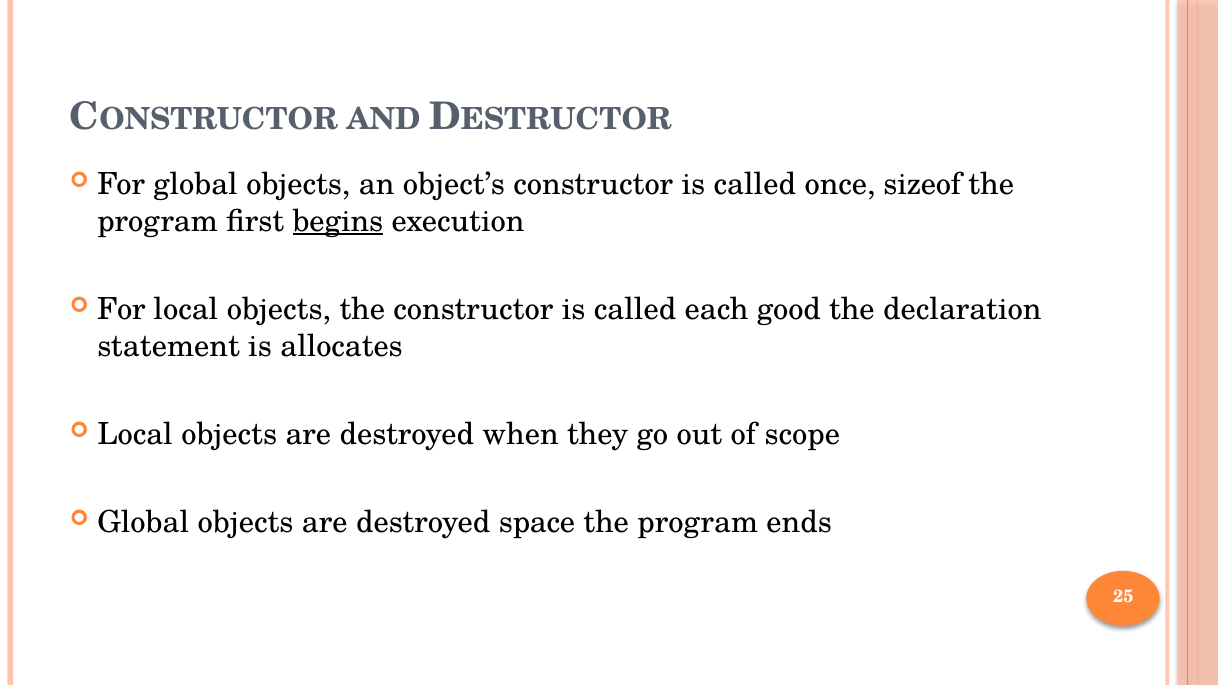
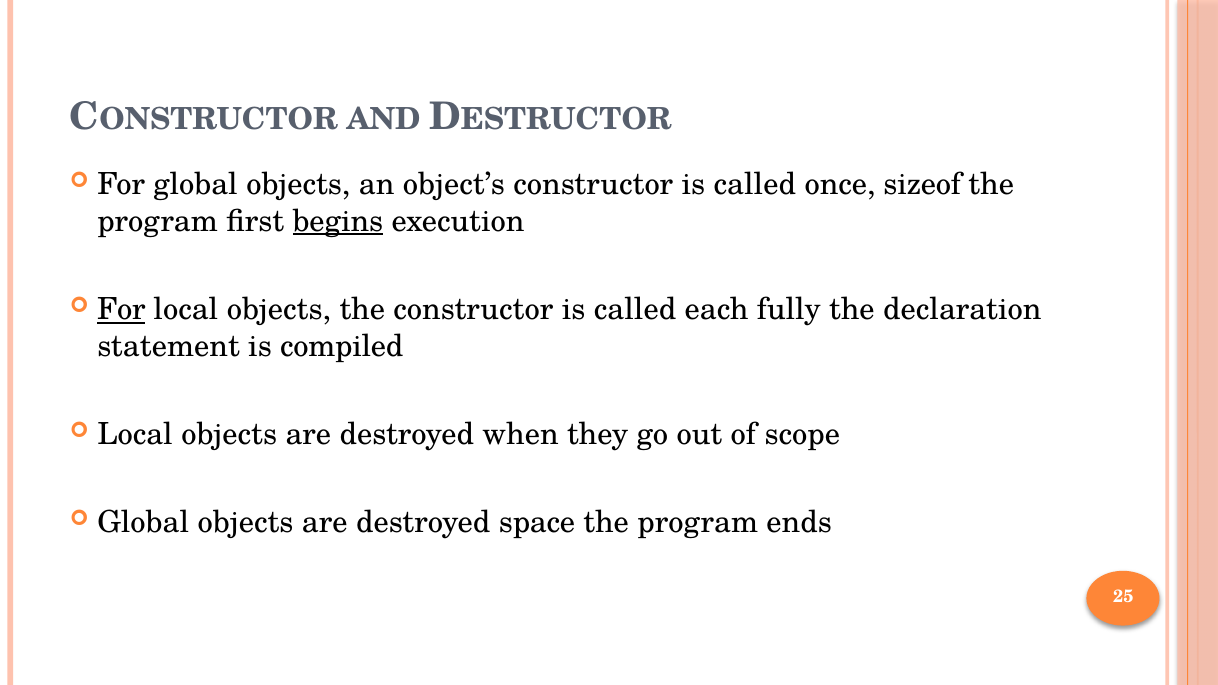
For underline: none -> present (121, 310)
good: good -> fully (789, 310)
allocates: allocates -> compiled (342, 346)
